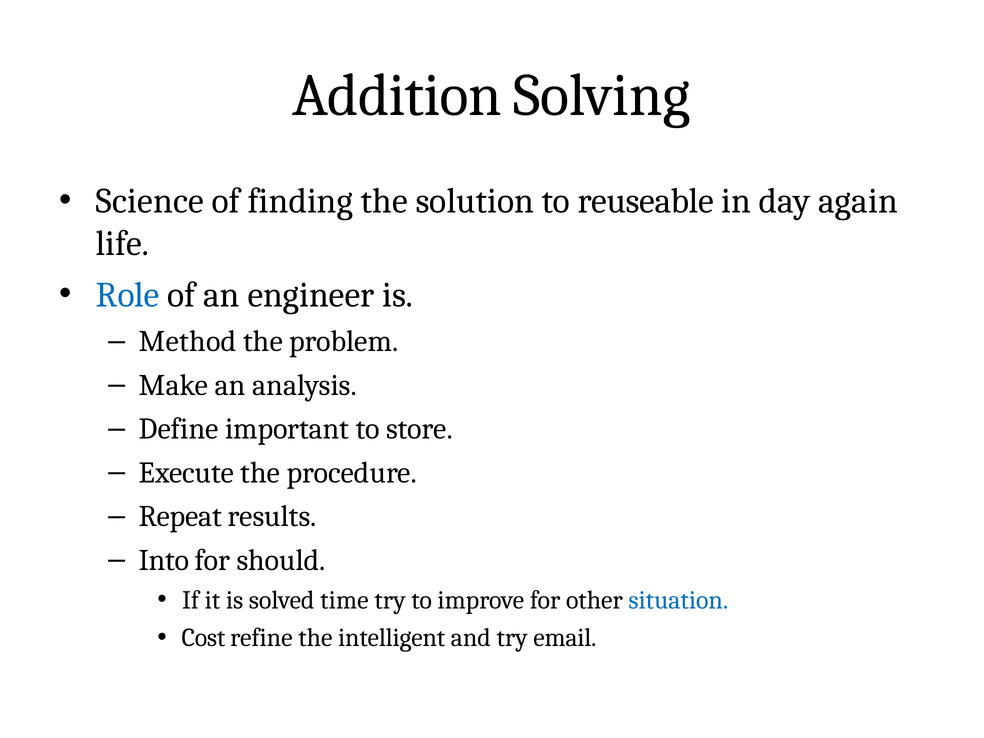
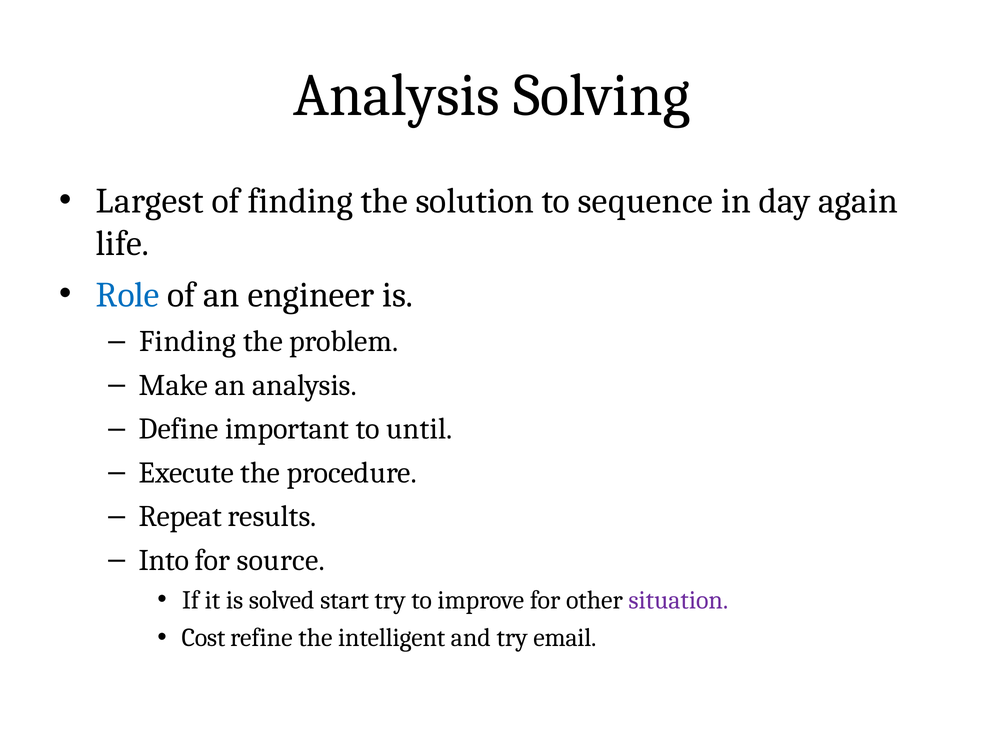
Addition: Addition -> Analysis (397, 95)
Science: Science -> Largest (150, 201)
reuseable: reuseable -> sequence (645, 201)
Method: Method -> Finding (188, 342)
store: store -> until (419, 429)
should: should -> source (281, 560)
time: time -> start (345, 600)
situation colour: blue -> purple (678, 600)
